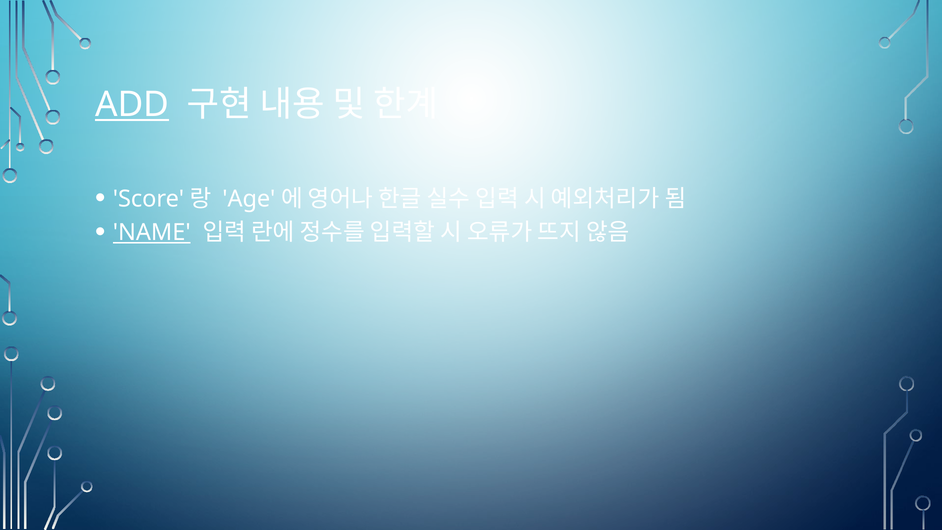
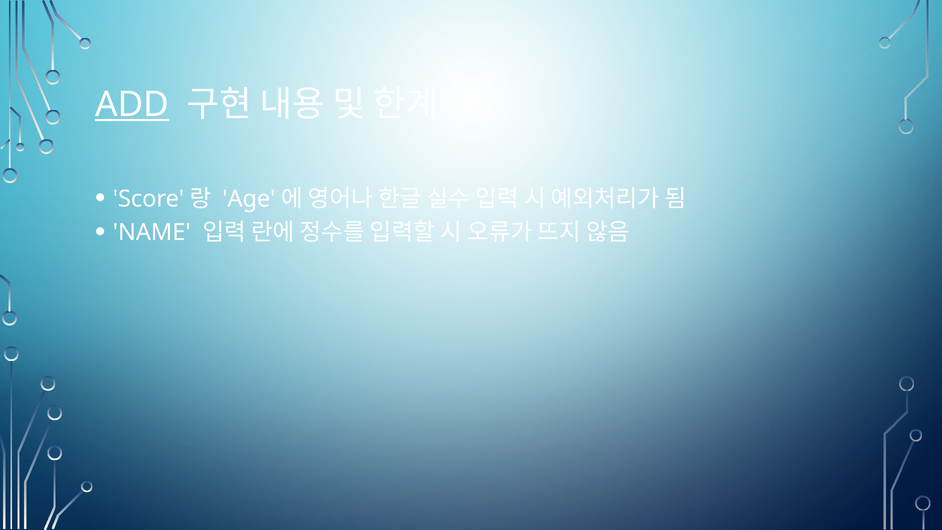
NAME underline: present -> none (152, 233)
